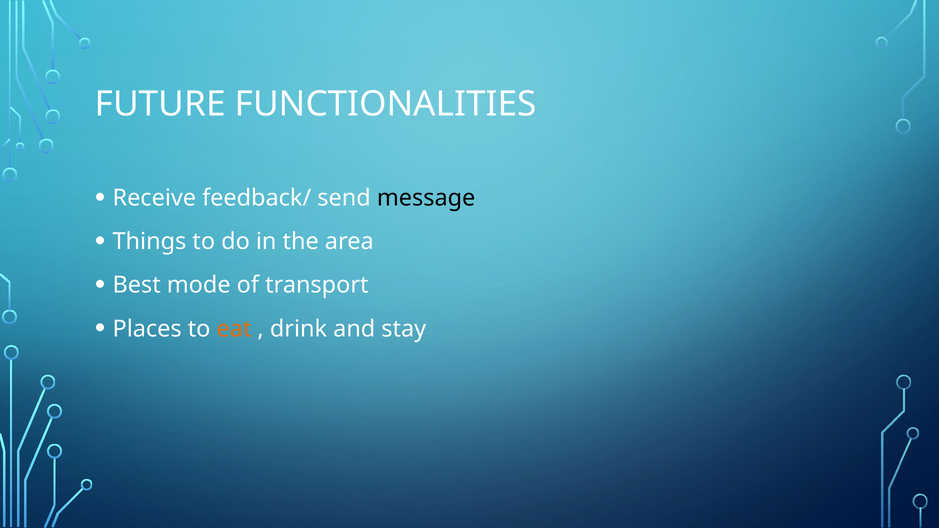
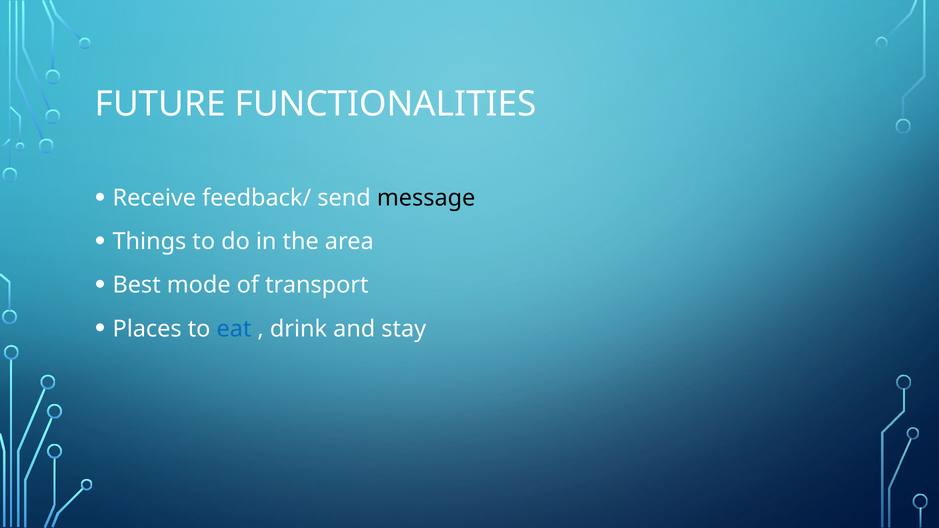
eat colour: orange -> blue (234, 329)
